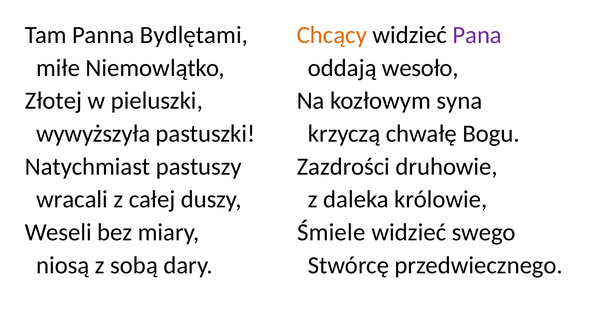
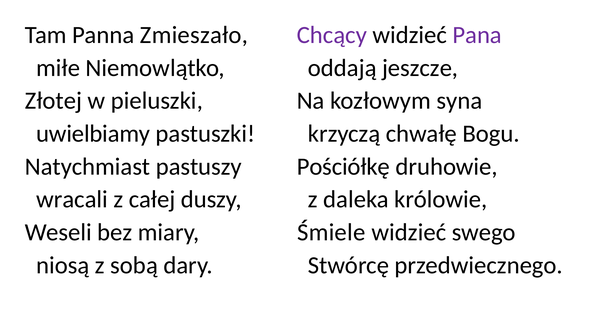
Bydlętami: Bydlętami -> Zmieszało (194, 35)
Chcący colour: orange -> purple (332, 35)
wesoło: wesoło -> jeszcze (420, 68)
wywyższyła: wywyższyła -> uwielbiamy (93, 134)
Zazdrości: Zazdrości -> Pościółkę (343, 167)
